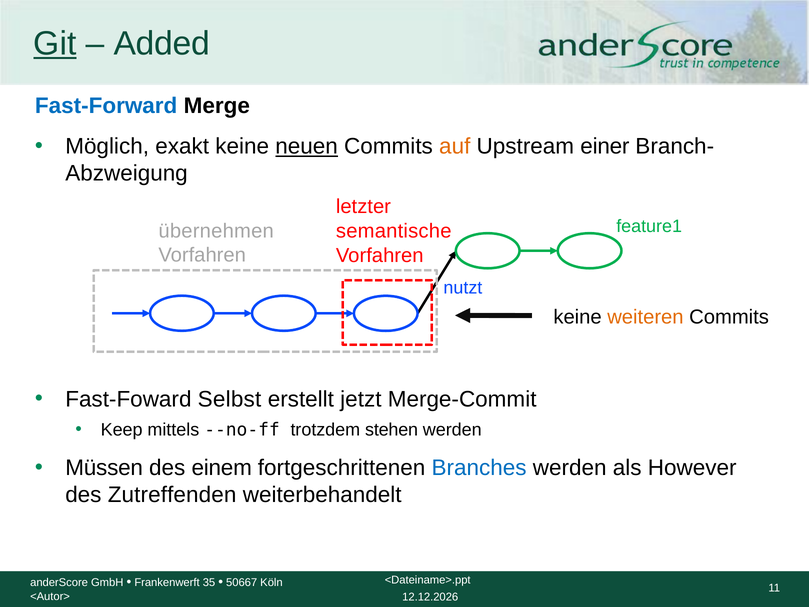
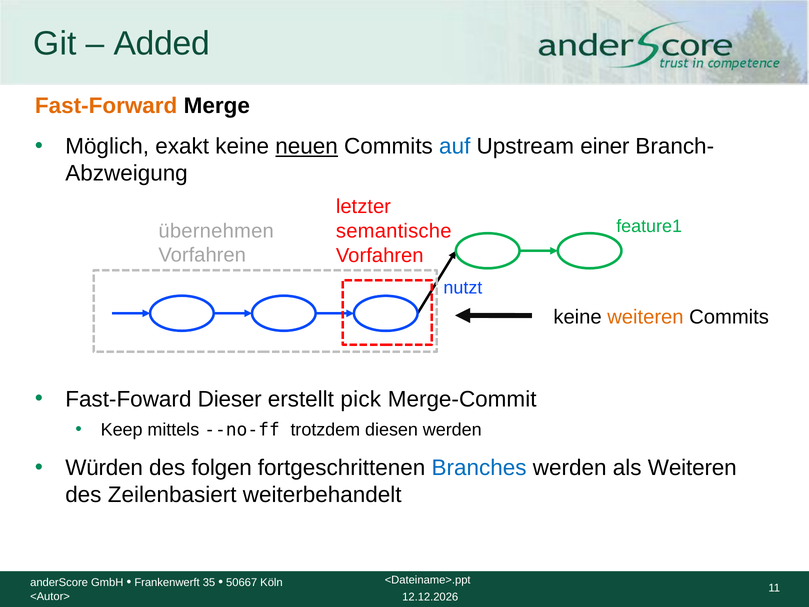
Git underline: present -> none (55, 44)
Fast-Forward colour: blue -> orange (106, 106)
auf colour: orange -> blue (455, 146)
Selbst: Selbst -> Dieser (230, 399)
jetzt: jetzt -> pick (361, 399)
stehen: stehen -> diesen (392, 430)
Müssen: Müssen -> Würden (104, 468)
einem: einem -> folgen (222, 468)
als However: However -> Weiteren (692, 468)
Zutreffenden: Zutreffenden -> Zeilenbasiert (172, 495)
